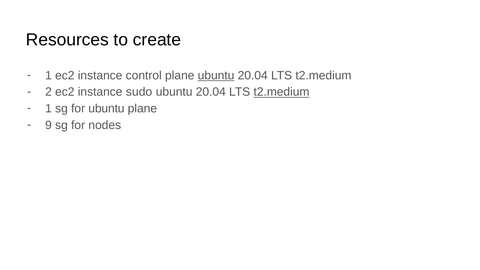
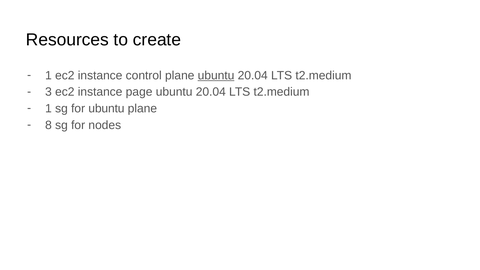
2: 2 -> 3 (49, 92)
sudo: sudo -> page (139, 92)
t2.medium underline: present -> none (282, 92)
9: 9 -> 8 (49, 125)
